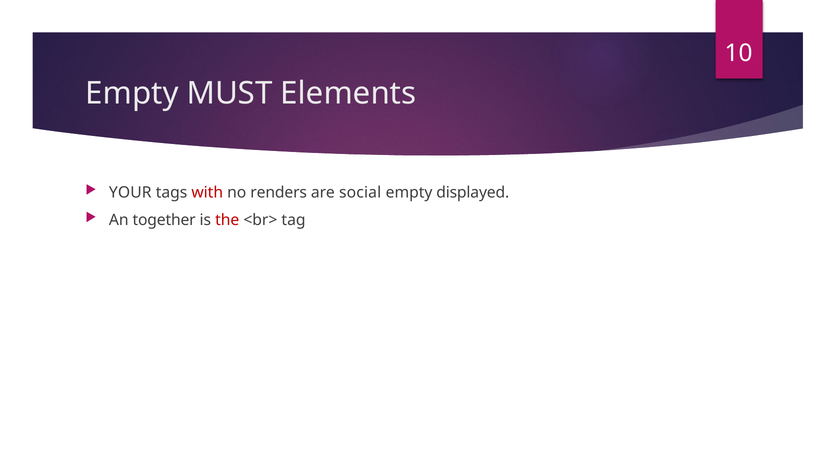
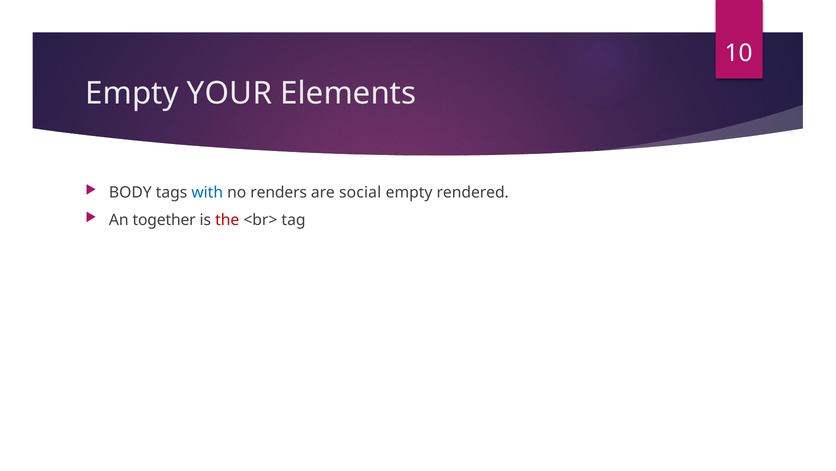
MUST: MUST -> YOUR (229, 93)
YOUR: YOUR -> BODY (130, 192)
with colour: red -> blue (207, 192)
displayed: displayed -> rendered (473, 192)
